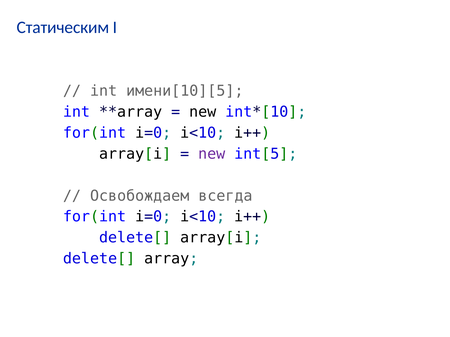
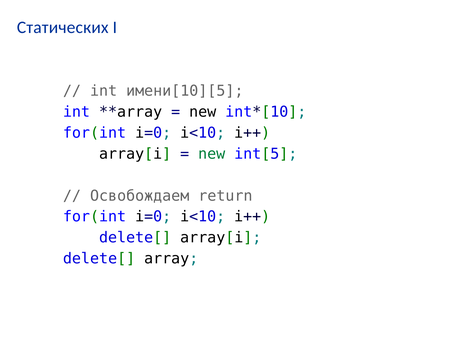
Статическим: Статическим -> Статических (63, 27)
new colour: purple -> green (212, 154)
всегда: всегда -> return (225, 196)
